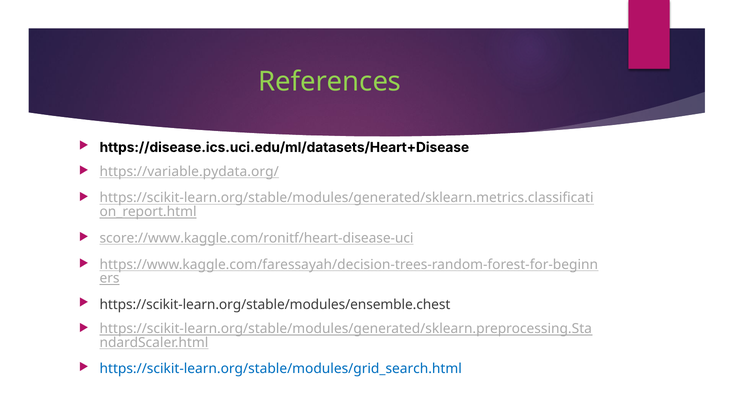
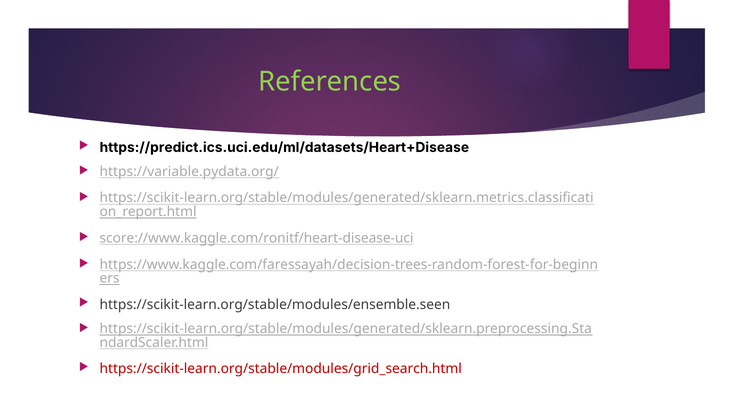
https://disease.ics.uci.edu/ml/datasets/Heart+Disease: https://disease.ics.uci.edu/ml/datasets/Heart+Disease -> https://predict.ics.uci.edu/ml/datasets/Heart+Disease (284, 147)
https://scikit-learn.org/stable/modules/ensemble.chest: https://scikit-learn.org/stable/modules/ensemble.chest -> https://scikit-learn.org/stable/modules/ensemble.seen (275, 305)
https://scikit-learn.org/stable/modules/grid_search.html colour: blue -> red (281, 369)
